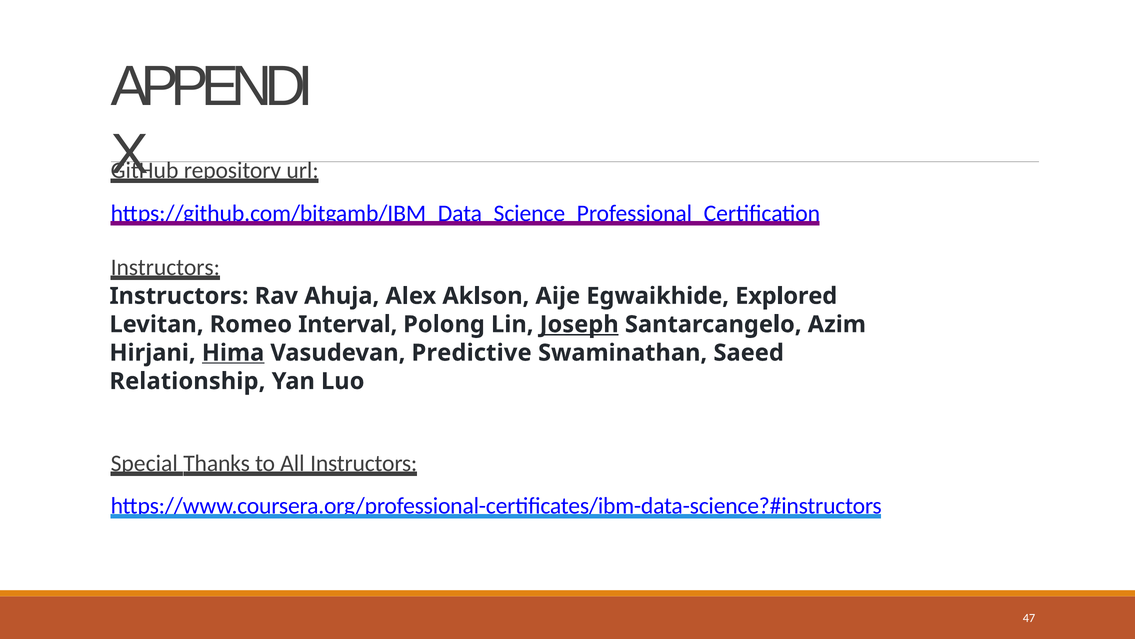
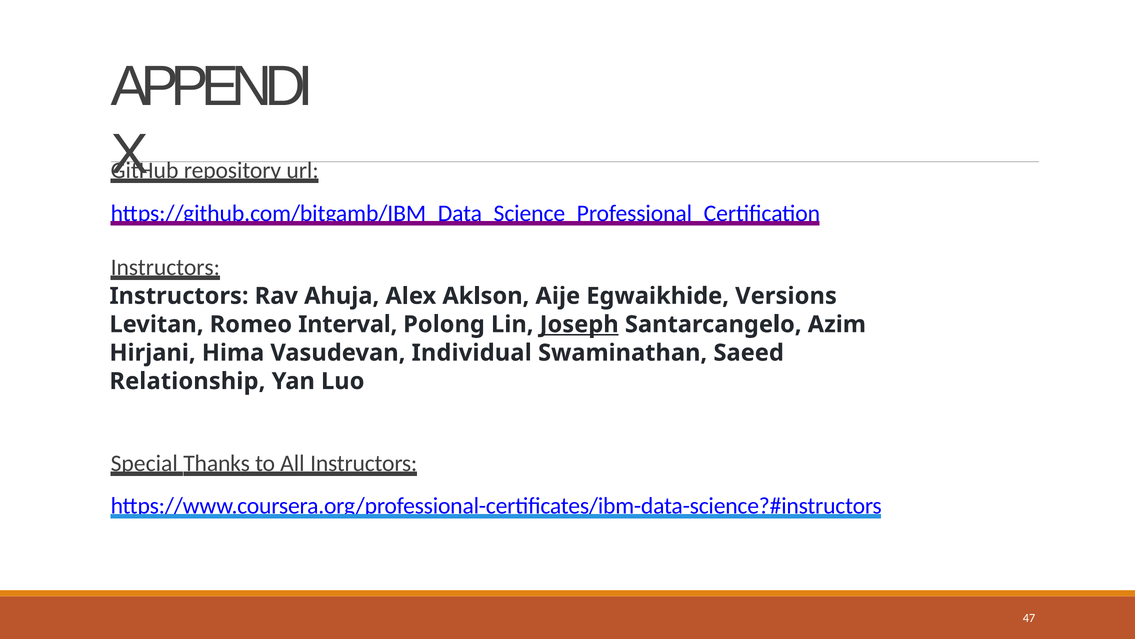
Explored: Explored -> Versions (786, 296)
Hima underline: present -> none (233, 353)
Predictive: Predictive -> Individual (472, 353)
